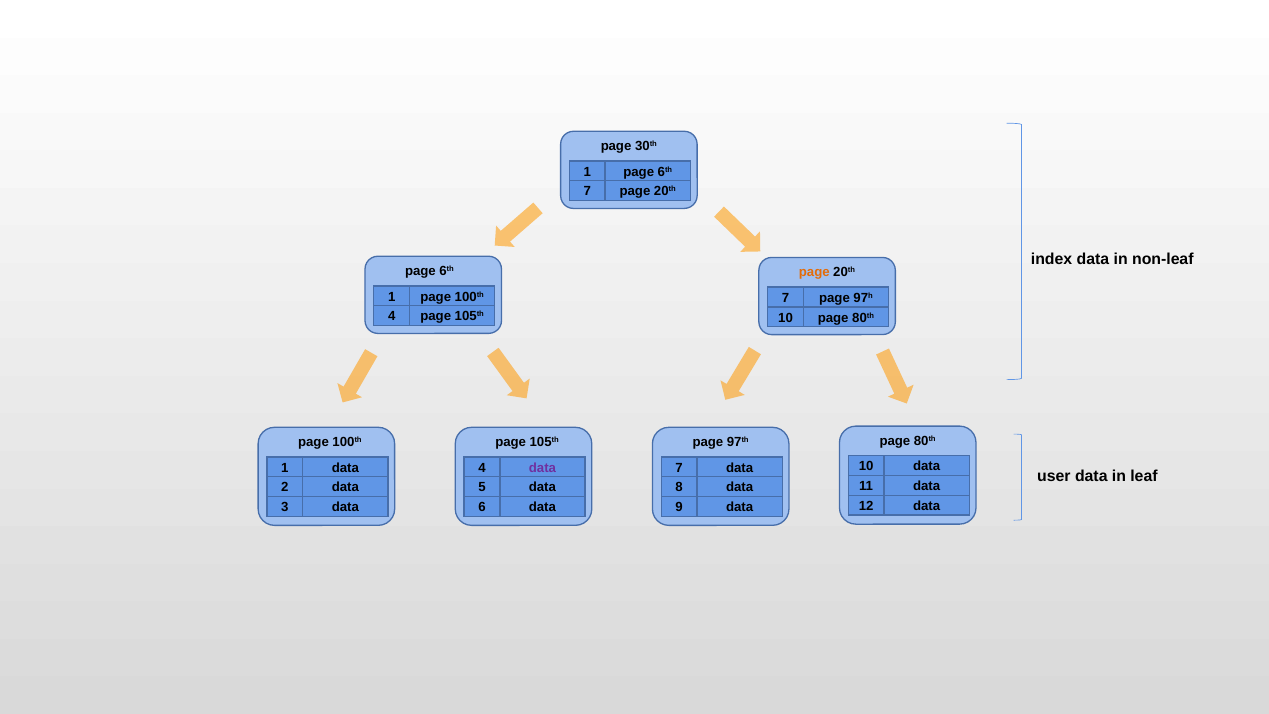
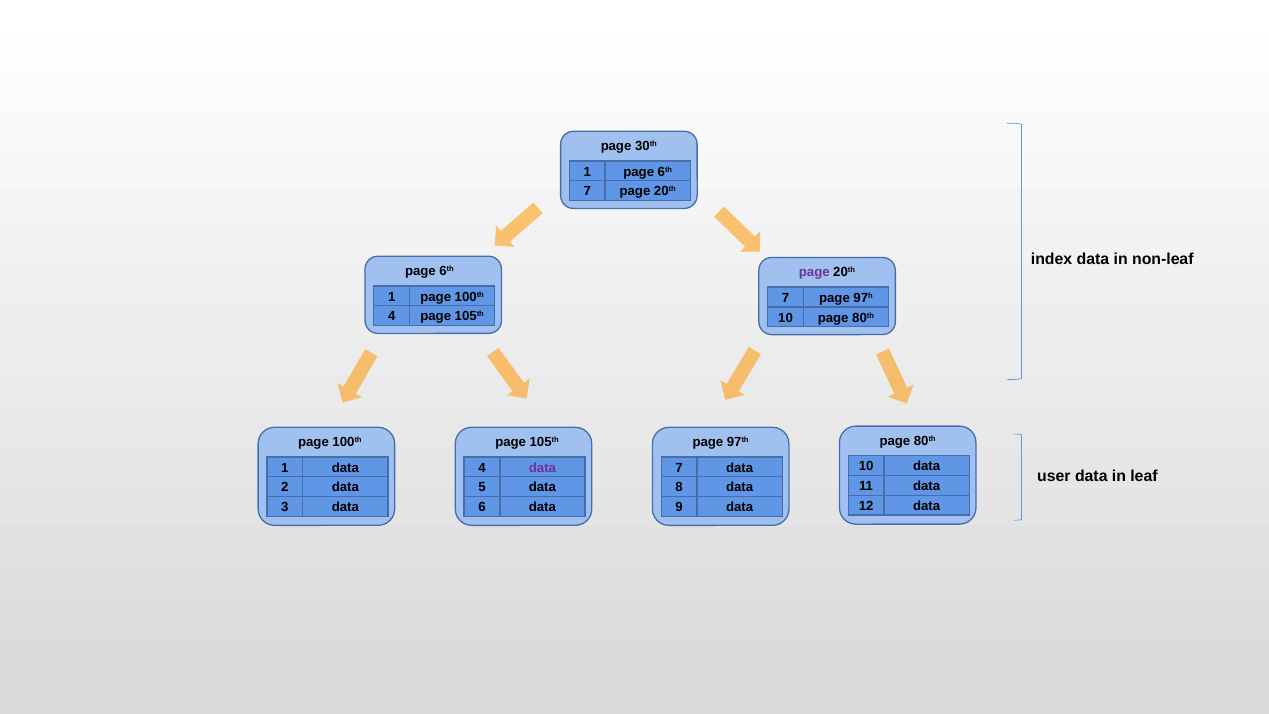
page colour: orange -> purple (814, 272)
